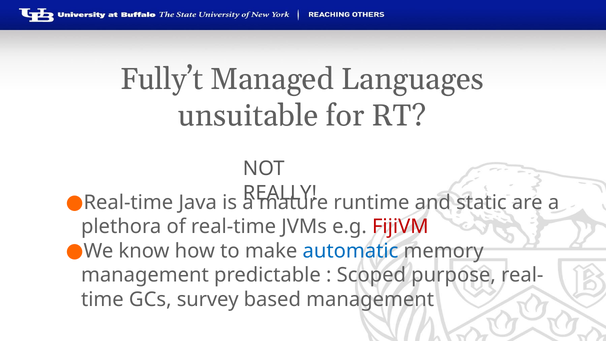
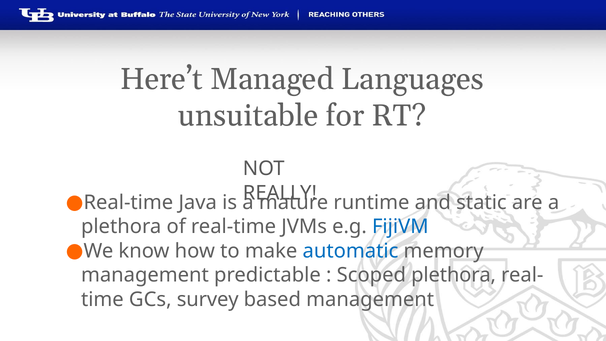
Fully’t: Fully’t -> Here’t (162, 79)
FijiVM colour: red -> blue (400, 227)
Scoped purpose: purpose -> plethora (454, 275)
